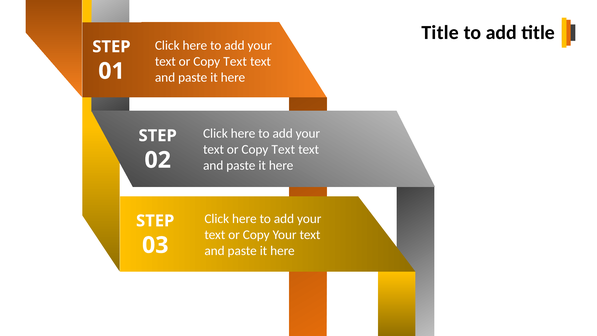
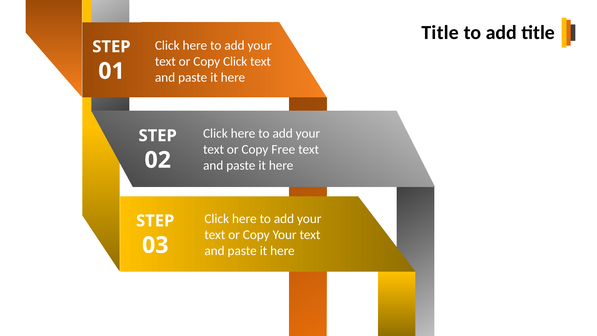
Text: Text -> Click (235, 61)
Text: Text -> Free (283, 149)
